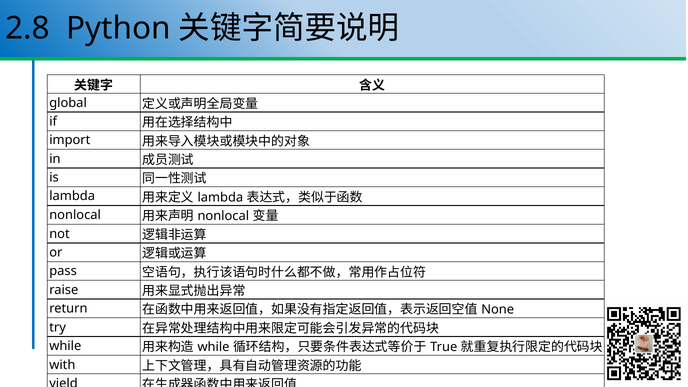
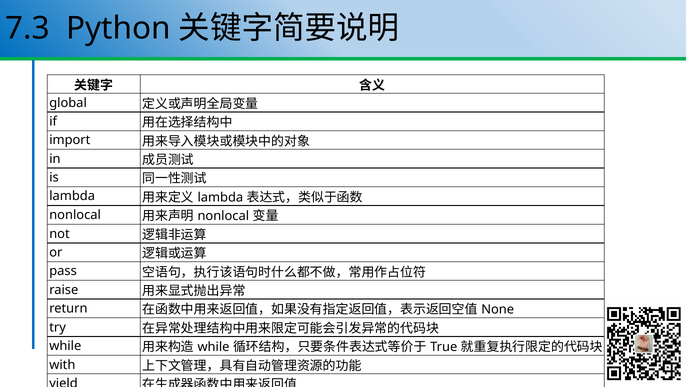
2.8: 2.8 -> 7.3 (28, 28)
